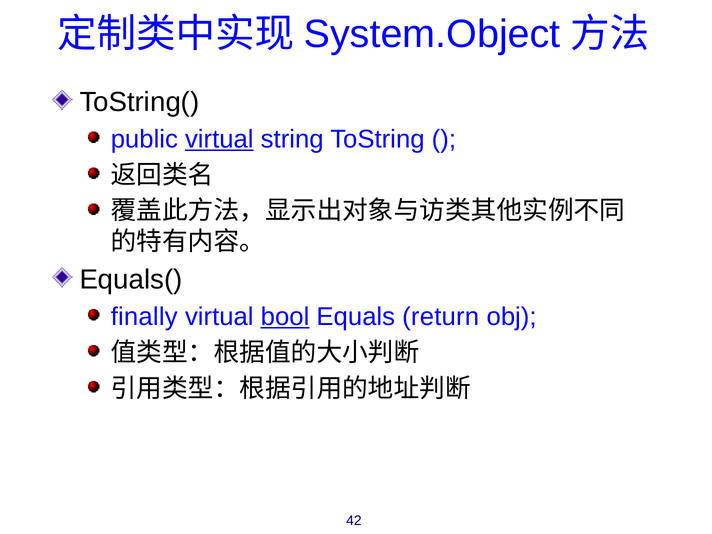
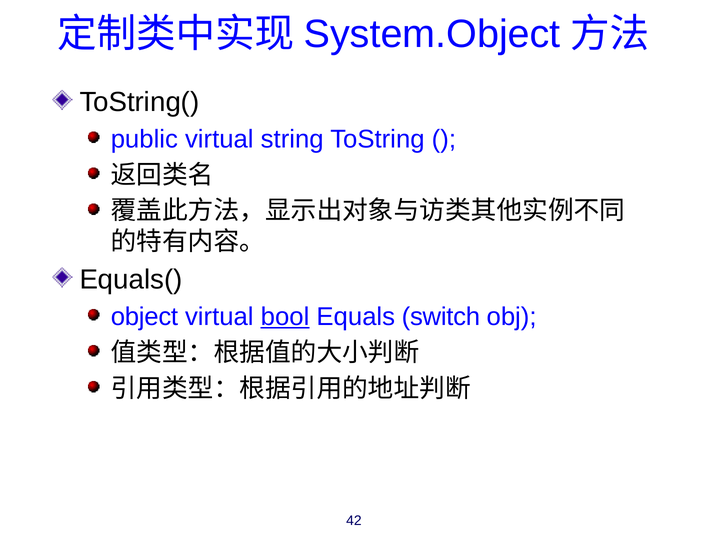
virtual underline: present -> none (219, 139)
finally: finally -> object (144, 317)
return: return -> switch (441, 317)
